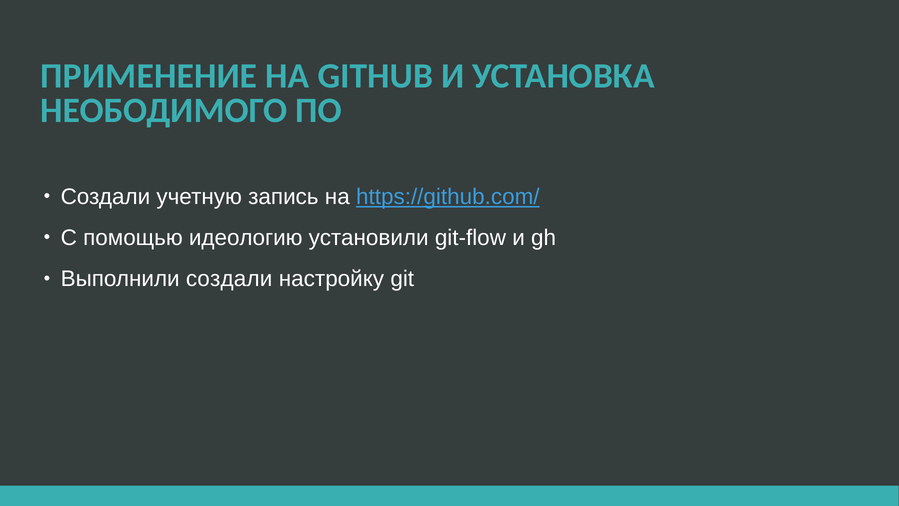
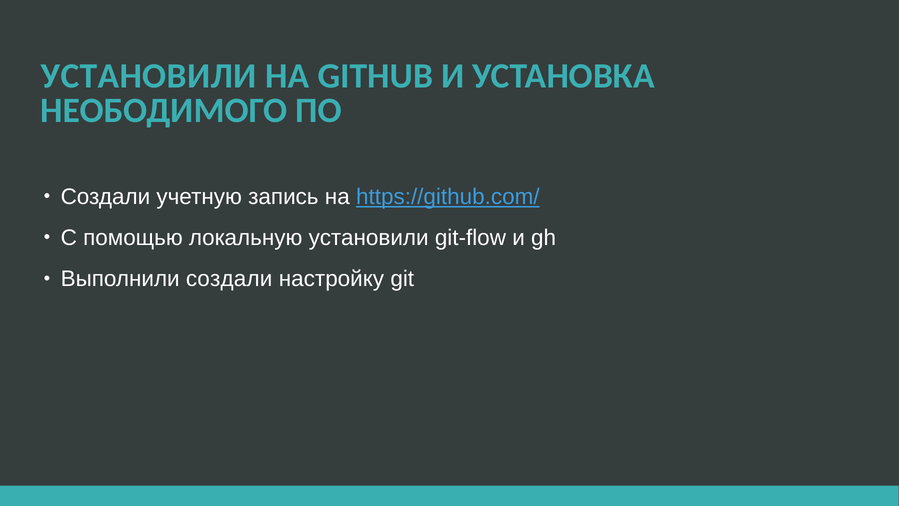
ПРИМЕНЕНИЕ: ПРИМЕНЕНИЕ -> УСТАНОВИЛИ (149, 76)
идеологию: идеологию -> локальную (246, 238)
